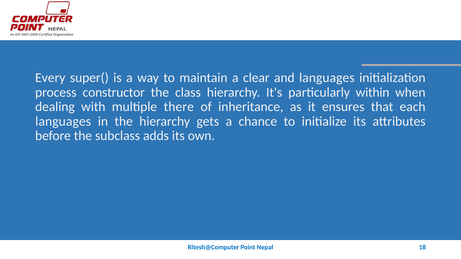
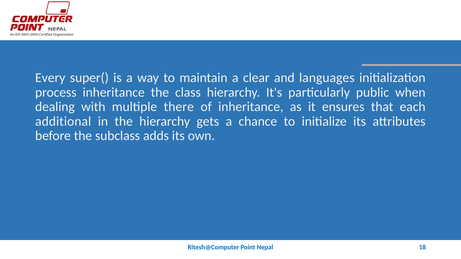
process constructor: constructor -> inheritance (114, 92)
within: within -> public (373, 92)
languages: languages -> additional (63, 122)
